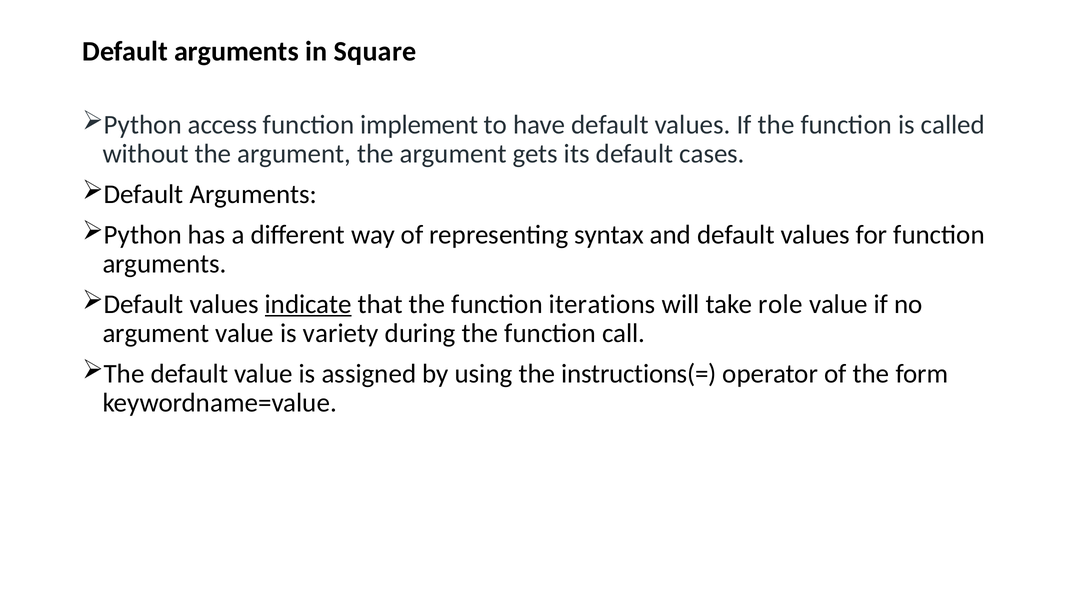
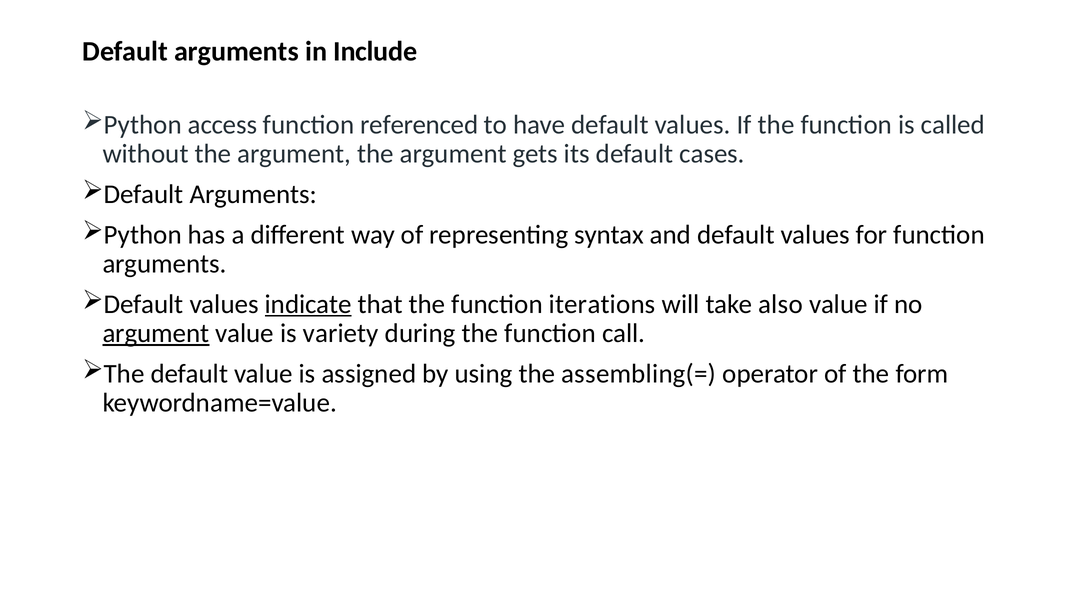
Square: Square -> Include (375, 51)
implement: implement -> referenced (419, 124)
role: role -> also (780, 304)
argument underline: none -> present (156, 333)
instructions(=: instructions(= -> assembling(= (639, 374)
